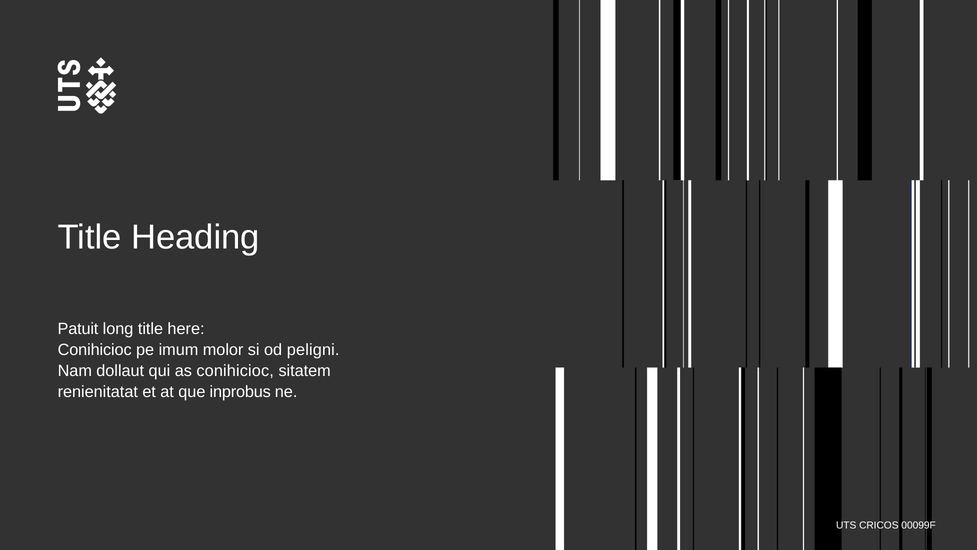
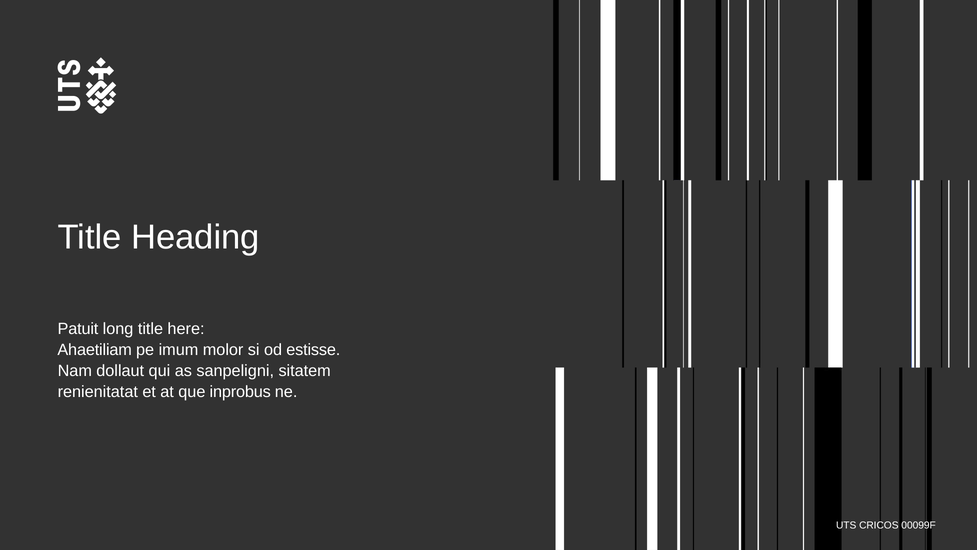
Conihicioc: Conihicioc -> Ahaetiliam (95, 350)
peligni: peligni -> estisse (313, 350)
as conihicioc: conihicioc -> sanpeligni (235, 370)
